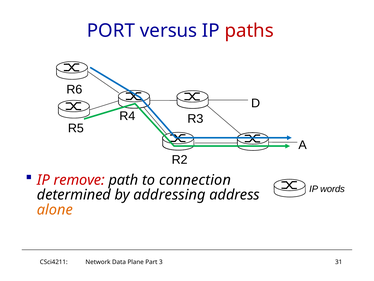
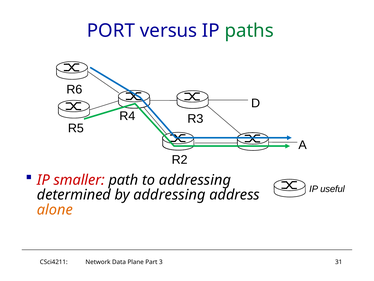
paths colour: red -> green (249, 31)
remove: remove -> smaller (79, 180)
to connection: connection -> addressing (195, 180)
words: words -> useful (333, 189)
